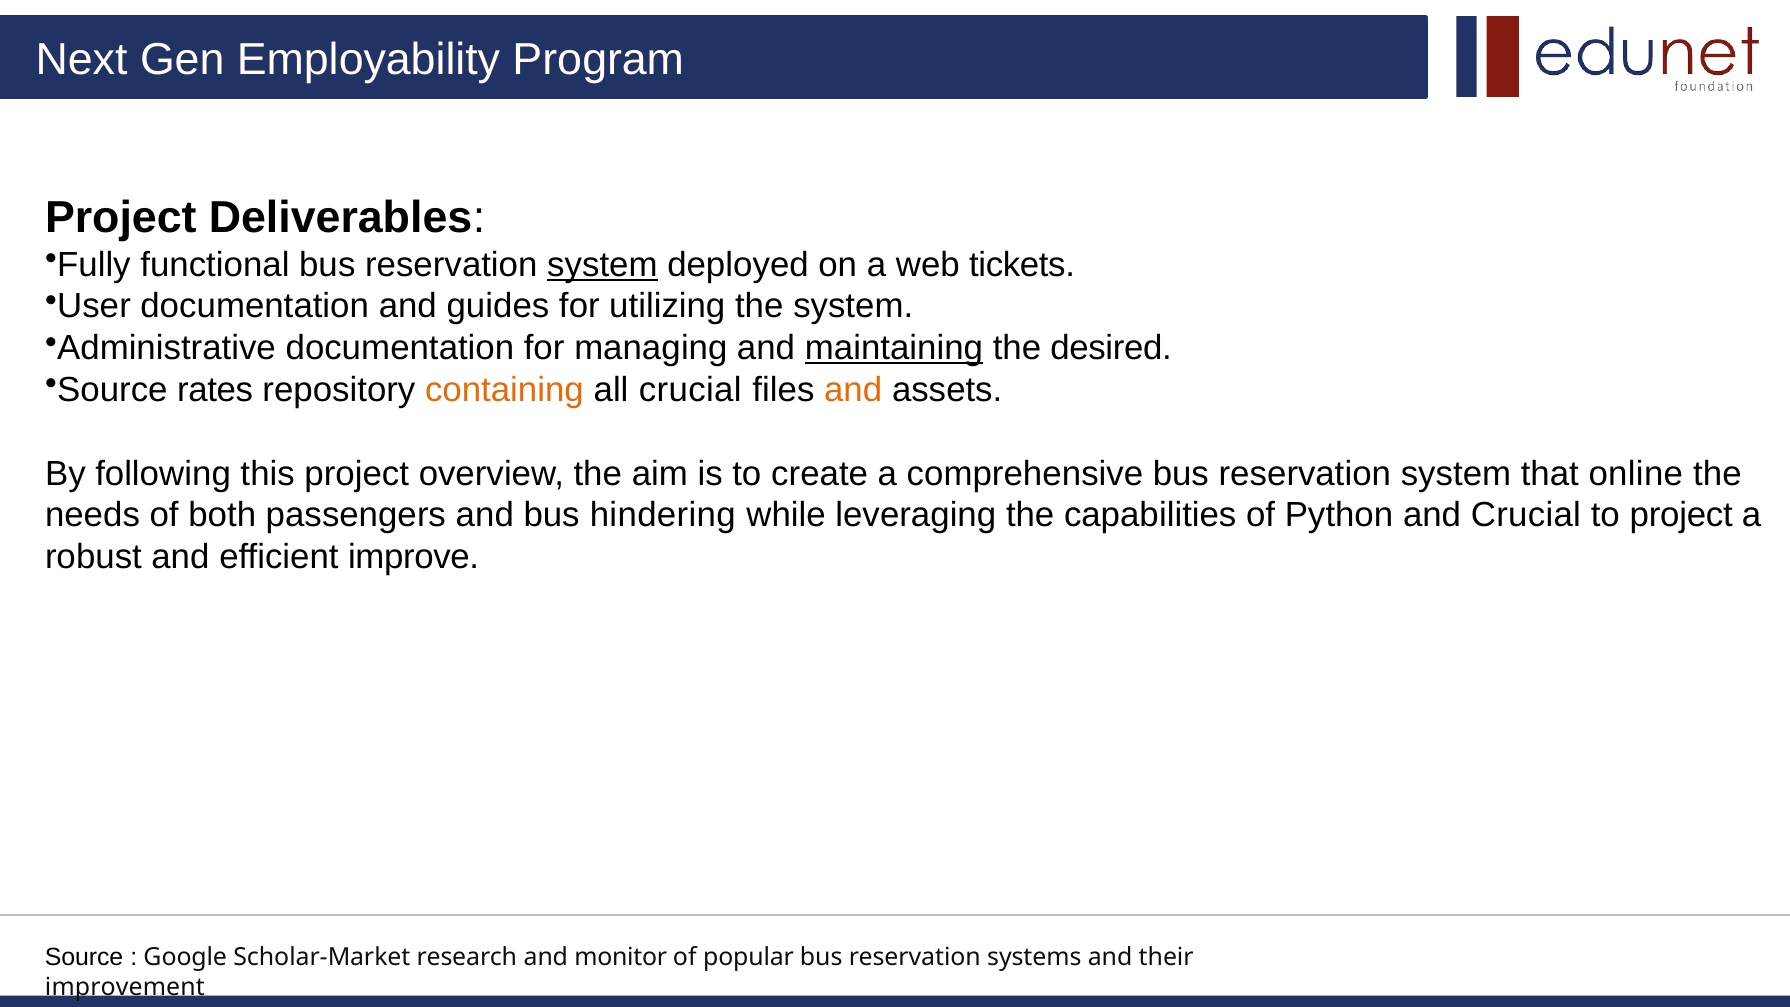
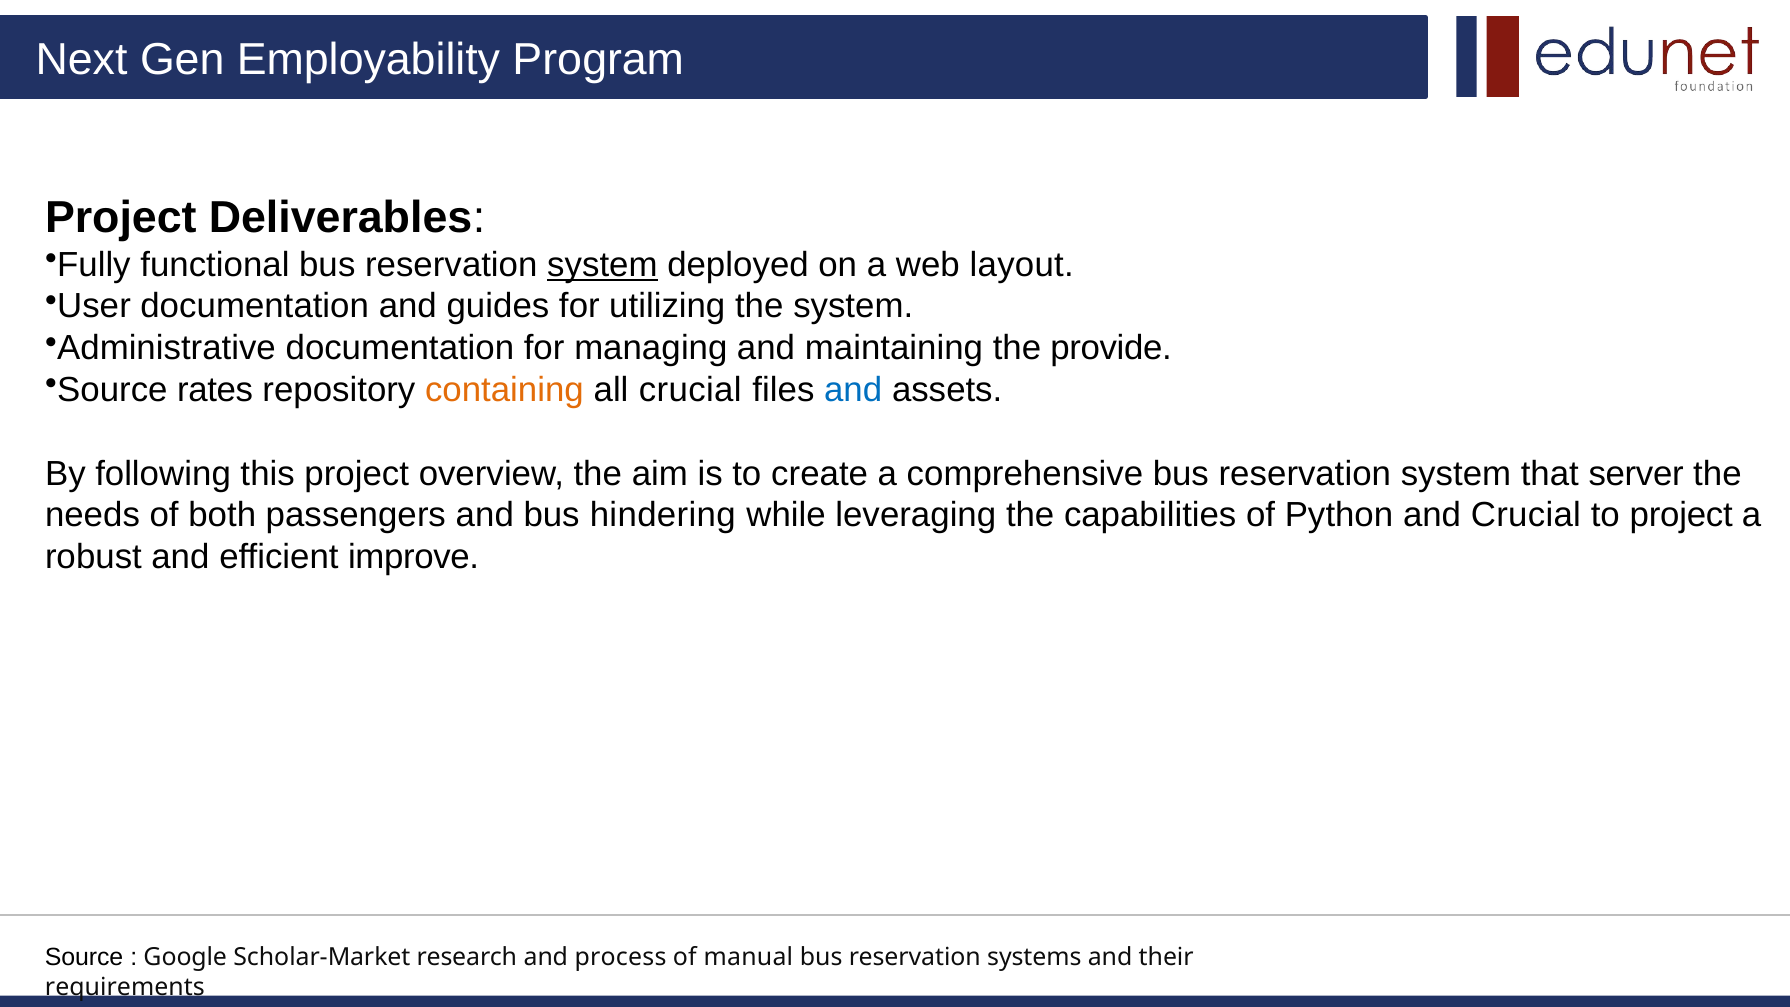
tickets: tickets -> layout (1022, 265)
maintaining underline: present -> none (894, 348)
desired: desired -> provide (1111, 348)
and colour: orange -> blue (853, 390)
online: online -> server (1636, 474)
monitor: monitor -> process (620, 957)
popular: popular -> manual (748, 957)
improvement: improvement -> requirements (125, 987)
